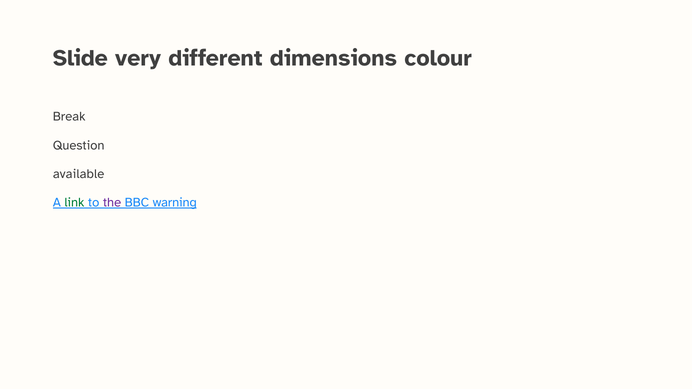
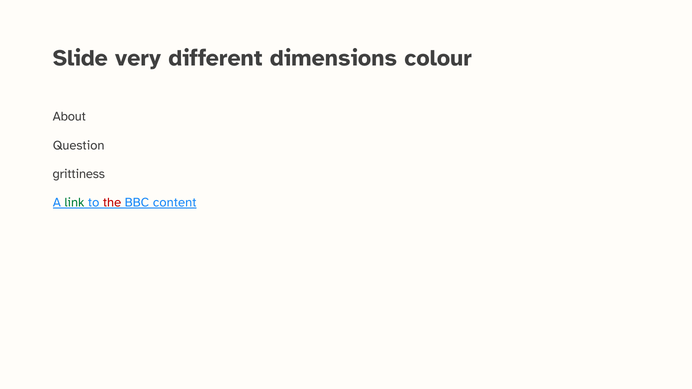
Break: Break -> About (69, 117)
available: available -> grittiness (79, 174)
the colour: purple -> red (112, 203)
warning: warning -> content (175, 203)
